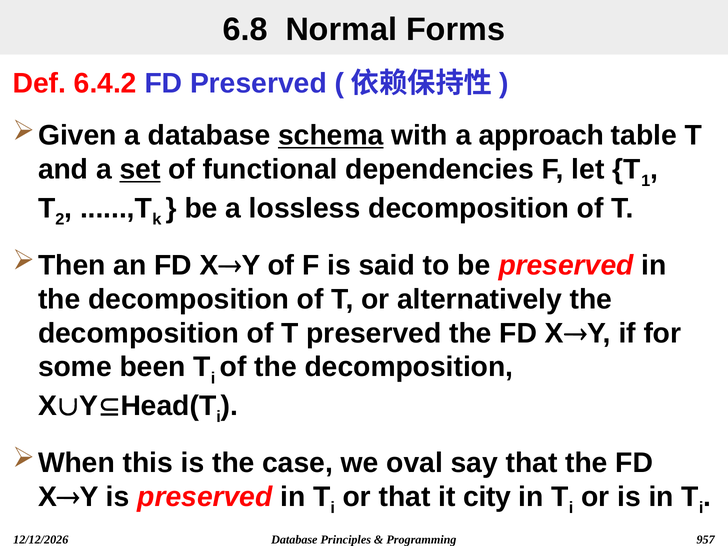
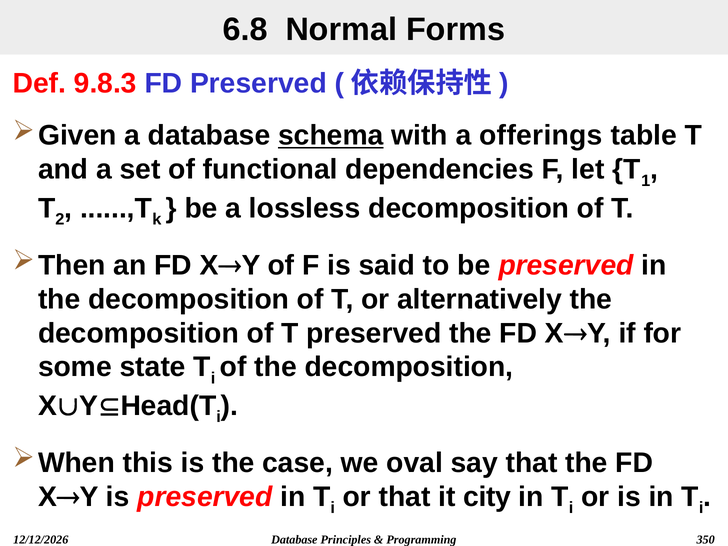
6.4.2: 6.4.2 -> 9.8.3 (105, 83)
approach: approach -> offerings (541, 136)
set underline: present -> none (140, 170)
been: been -> state (153, 367)
957: 957 -> 350 (706, 540)
